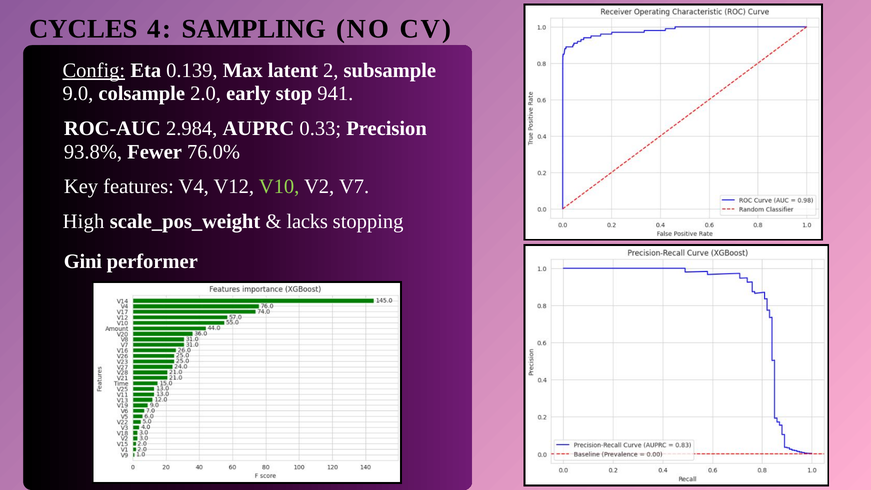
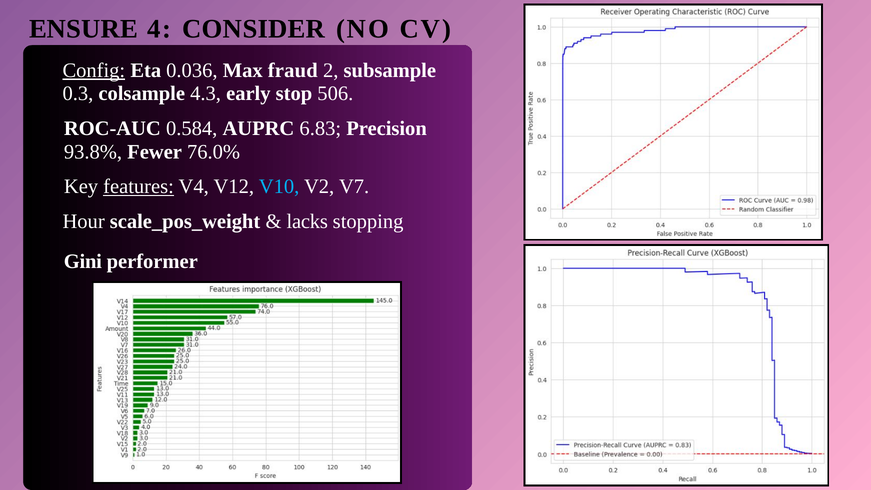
CYCLES: CYCLES -> ENSURE (83, 29)
SAMPLING: SAMPLING -> CONSIDER (254, 29)
0.139: 0.139 -> 0.036 (192, 70)
latent: latent -> fraud (293, 70)
9.0: 9.0 -> 0.3 (78, 94)
2.0: 2.0 -> 4.3 (206, 94)
941: 941 -> 506 (335, 94)
2.984: 2.984 -> 0.584 (192, 129)
0.33: 0.33 -> 6.83 (320, 129)
features underline: none -> present (139, 187)
V10 colour: light green -> light blue (279, 187)
High: High -> Hour (84, 222)
